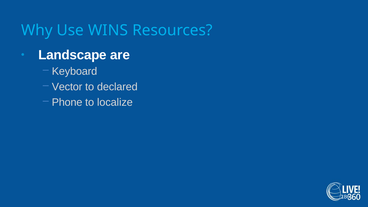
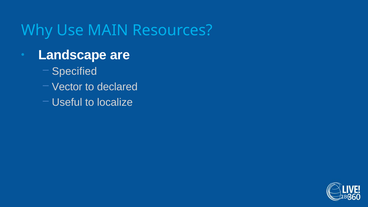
WINS: WINS -> MAIN (108, 30)
Keyboard: Keyboard -> Specified (74, 71)
Phone: Phone -> Useful (67, 102)
